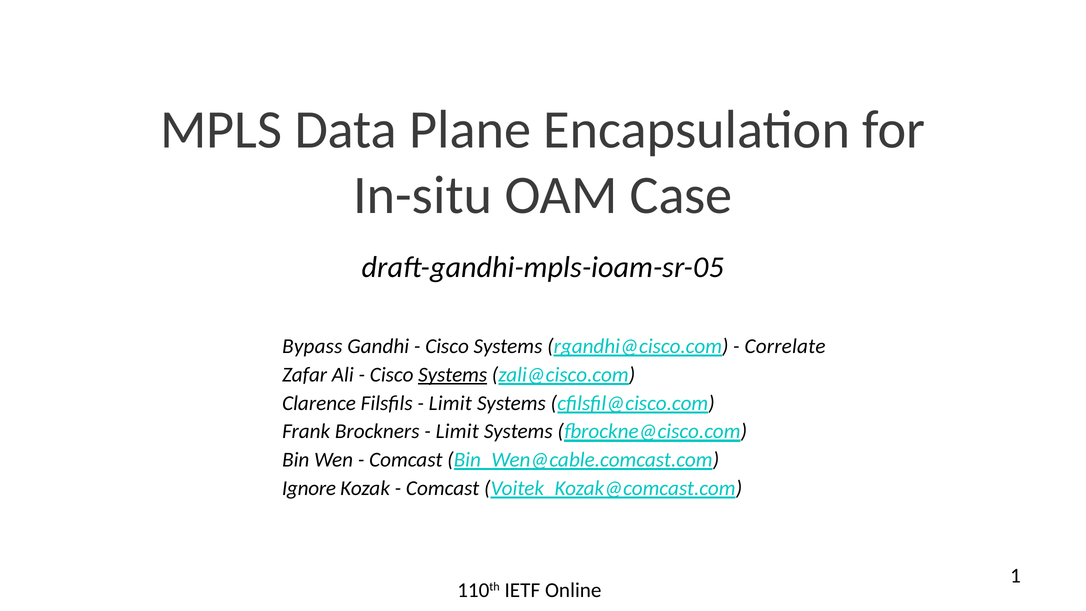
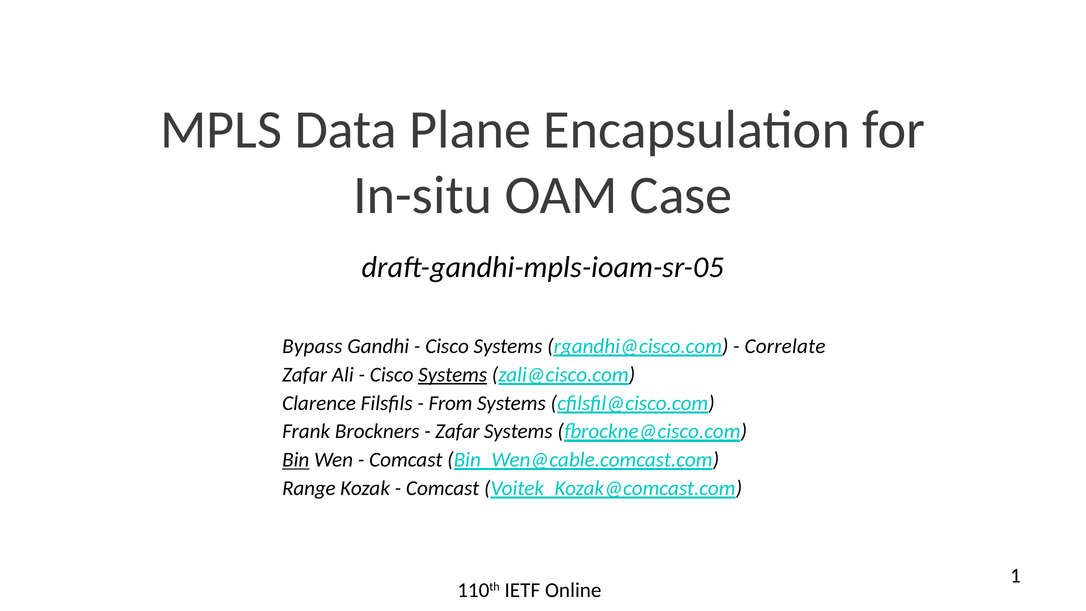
Limit: Limit -> From (451, 403)
Limit: Limit -> Zafar (457, 431)
Bin underline: none -> present (296, 460)
Ignore: Ignore -> Range (309, 488)
